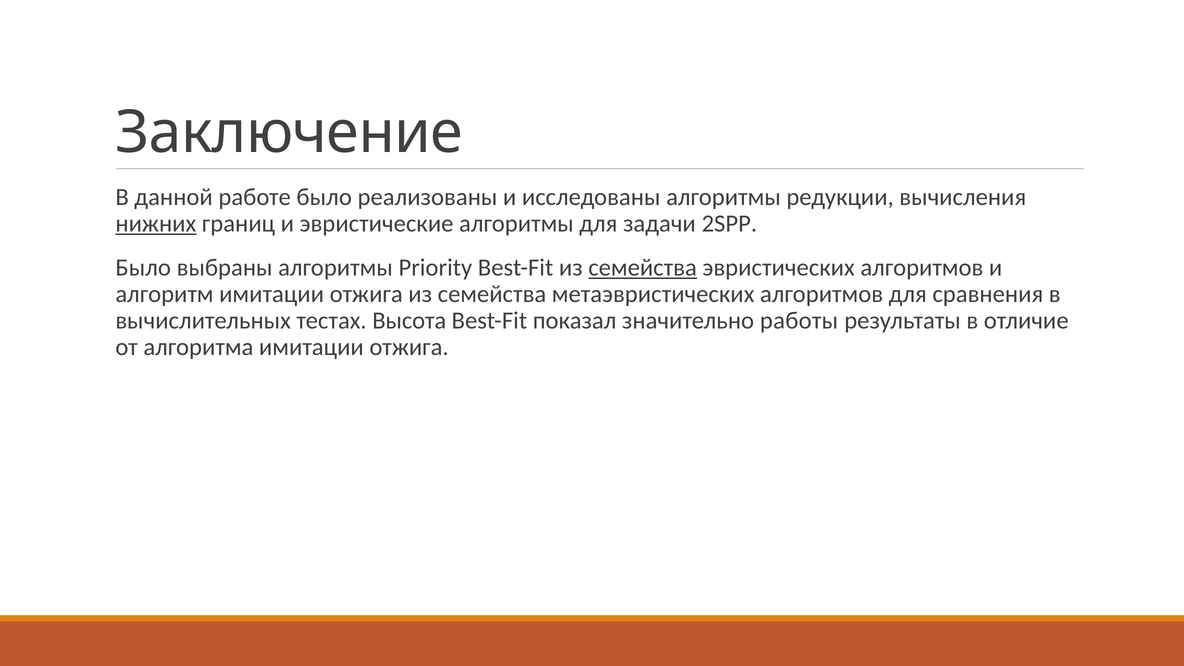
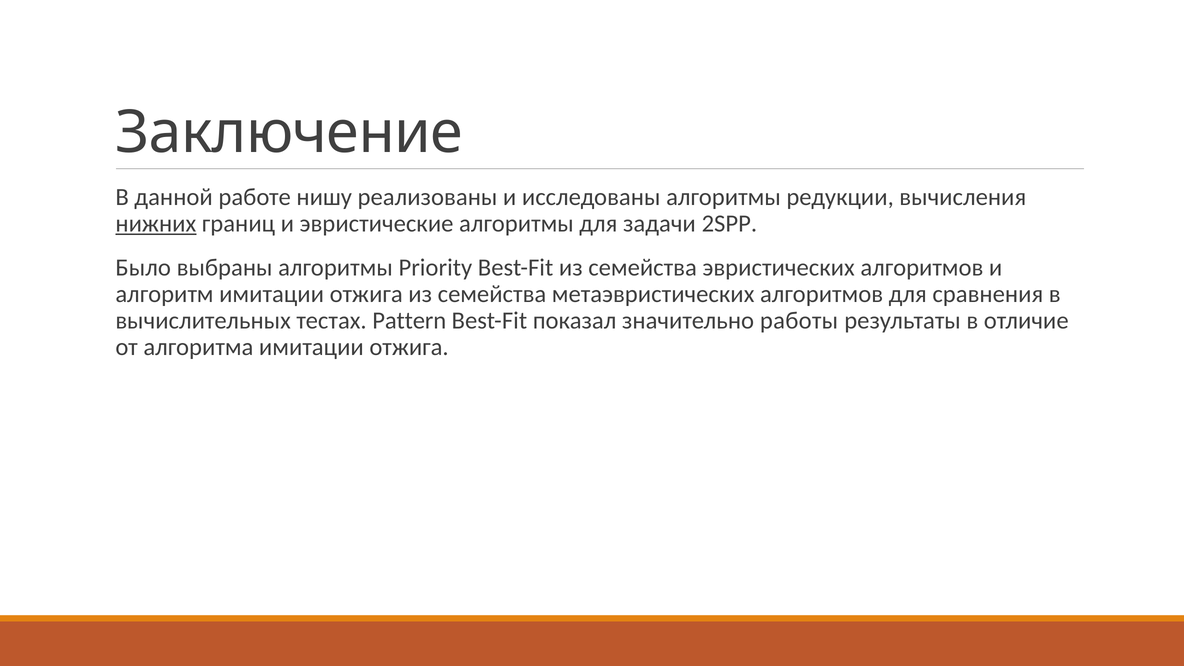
работе было: было -> нишу (324, 197)
семейства underline: present -> none (643, 267)
Высота: Высота -> Pattern (409, 321)
